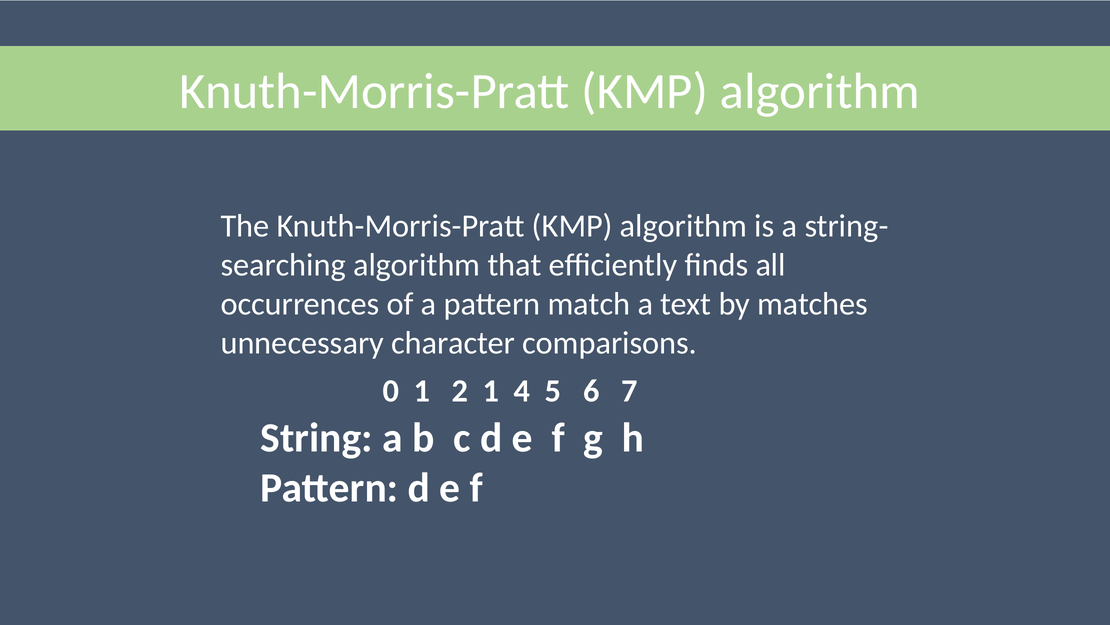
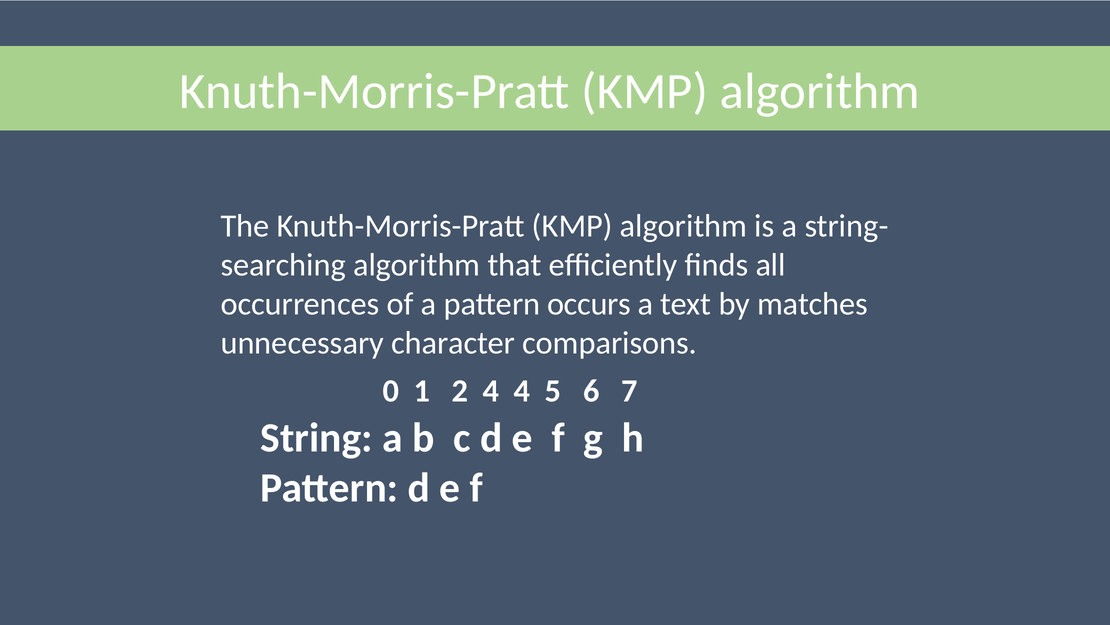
match: match -> occurs (589, 304)
2 1: 1 -> 4 (491, 391)
